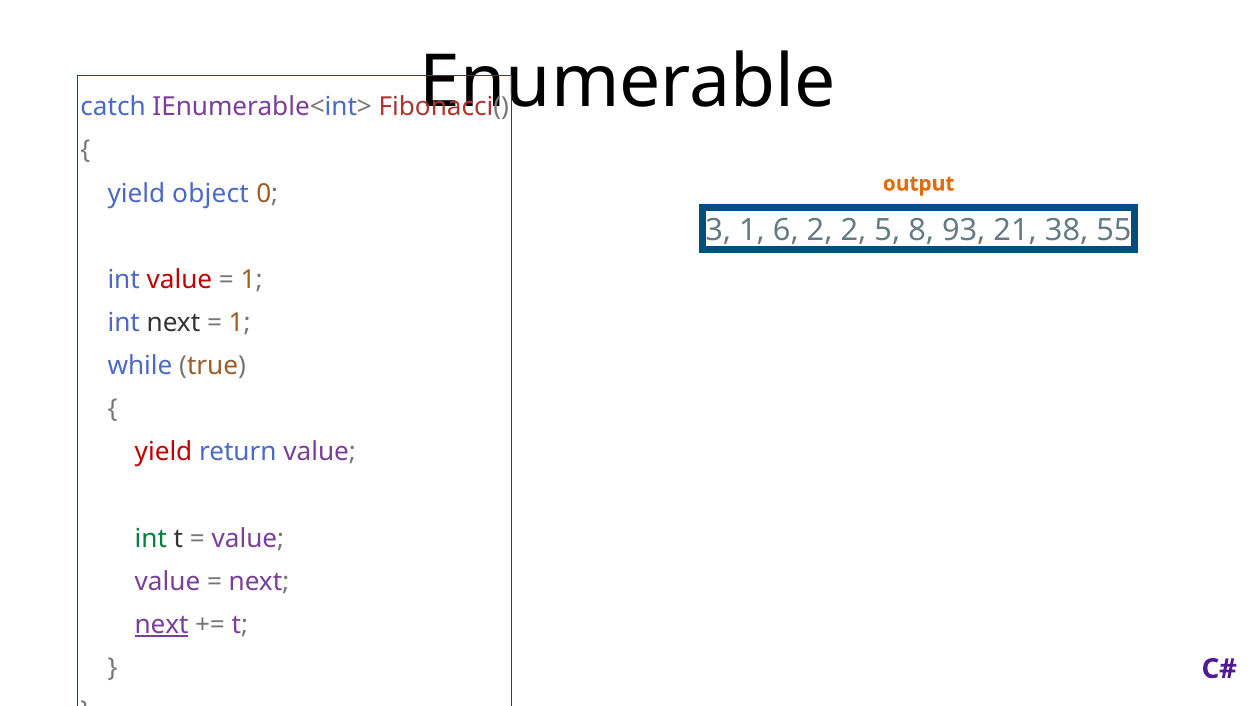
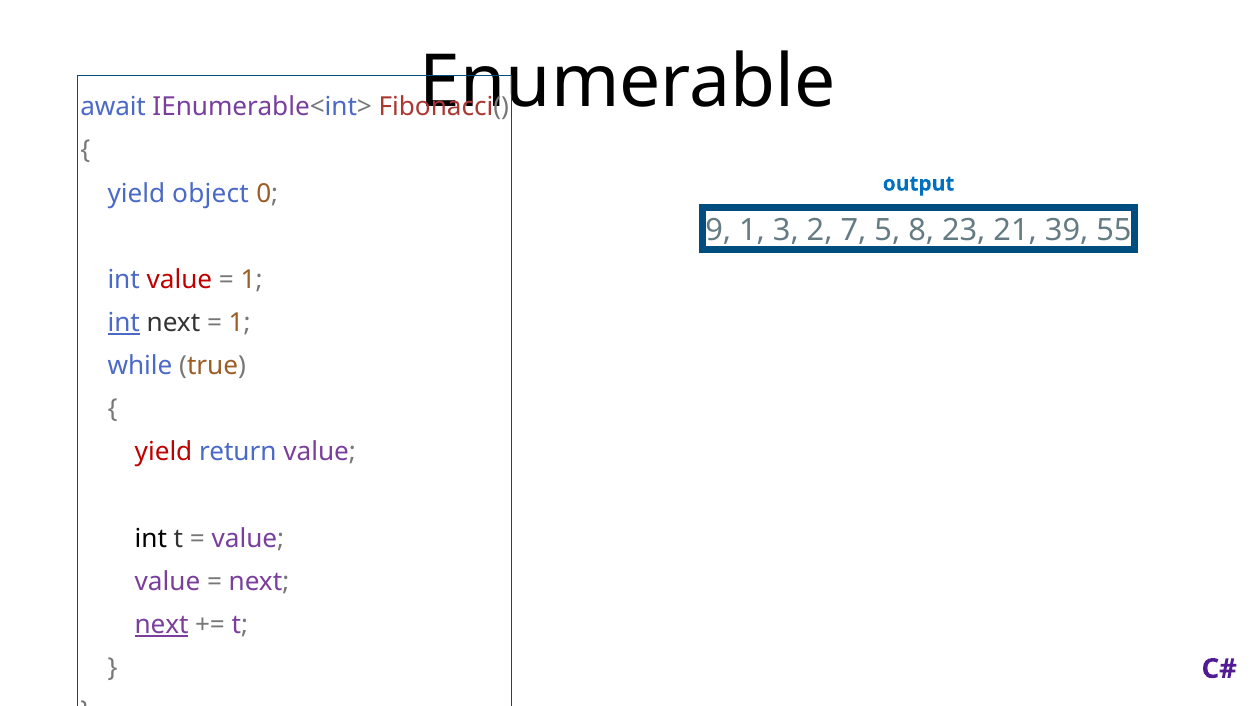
catch: catch -> await (113, 107)
output colour: orange -> blue (919, 184)
3: 3 -> 9 (718, 231)
6: 6 -> 3 (786, 231)
2 2: 2 -> 7 (853, 231)
93: 93 -> 23 (964, 231)
38: 38 -> 39 (1067, 231)
int underline: none -> present (124, 323)
int colour: green -> black (151, 539)
